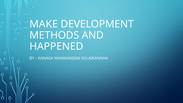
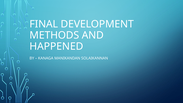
MAKE: MAKE -> FINAL (44, 24)
